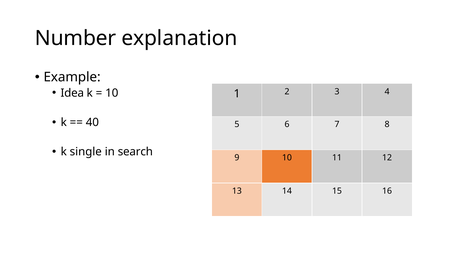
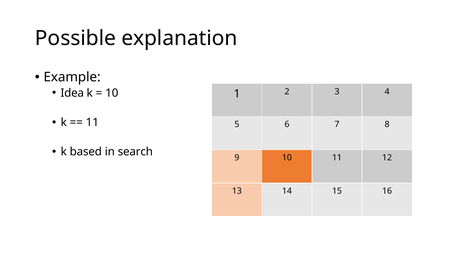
Number: Number -> Possible (76, 38)
40: 40 -> 11 (92, 123)
single: single -> based (86, 152)
